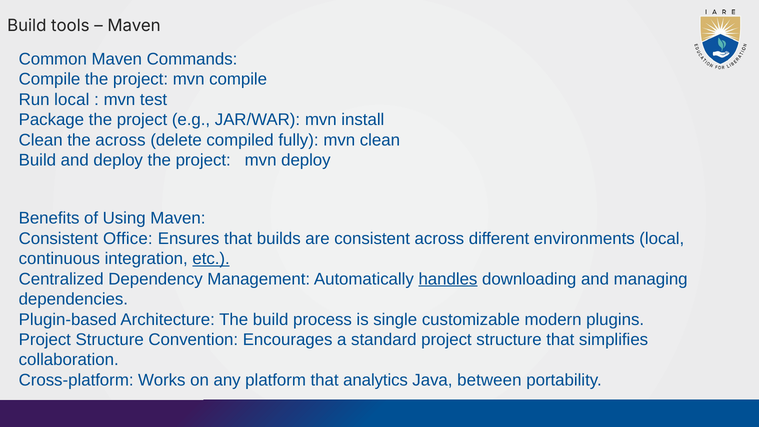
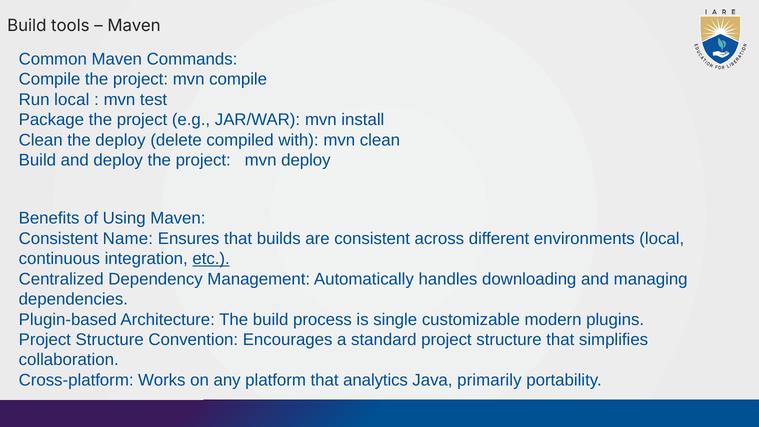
the across: across -> deploy (120, 140)
fully: fully -> with (298, 140)
Office: Office -> Name (128, 238)
handles underline: present -> none (448, 279)
between: between -> primarily (489, 380)
